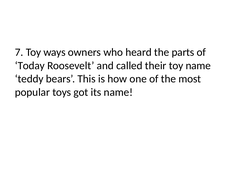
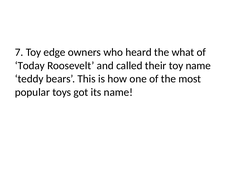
ways: ways -> edge (54, 52)
parts: parts -> what (183, 52)
